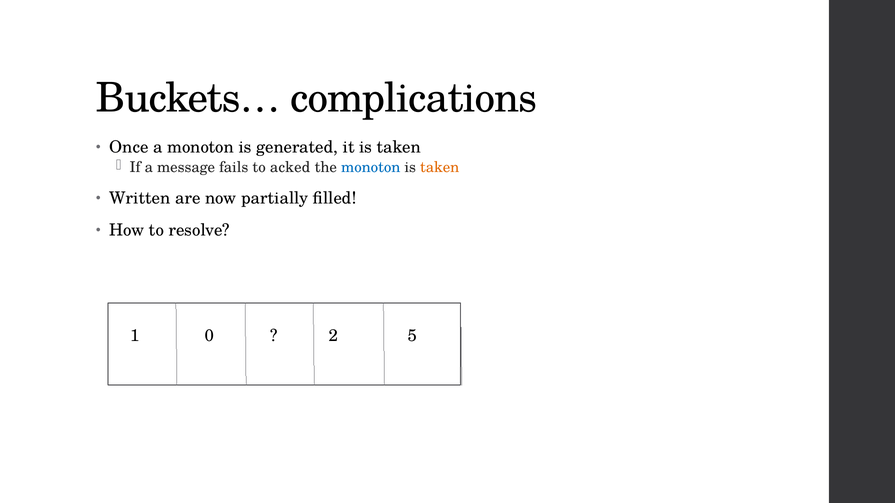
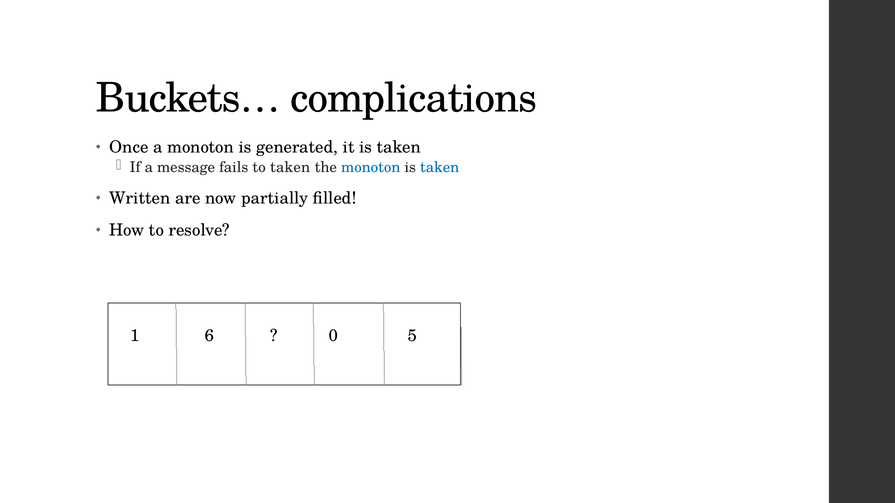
to acked: acked -> taken (290, 167)
taken colour: orange -> blue (440, 167)
0: 0 -> 6 (210, 336)
2: 2 -> 0 (333, 336)
